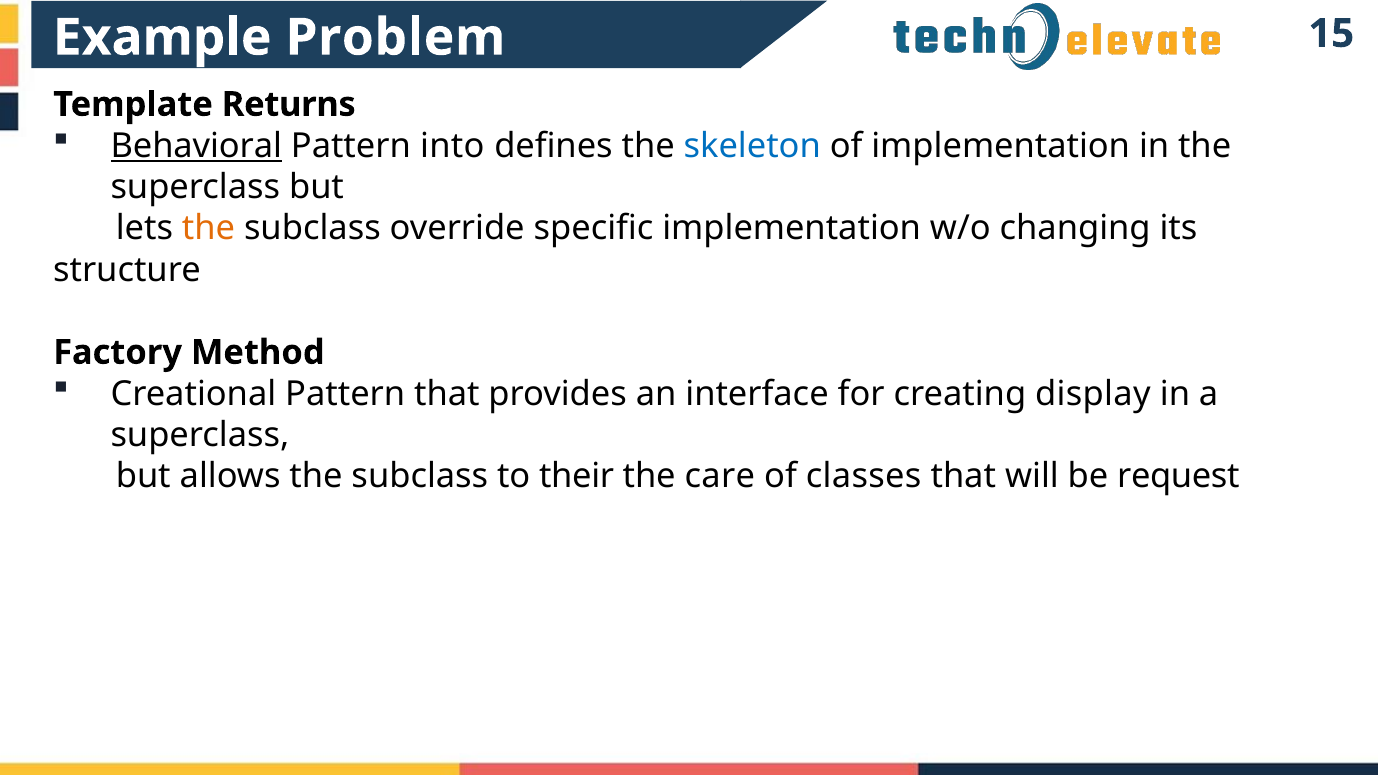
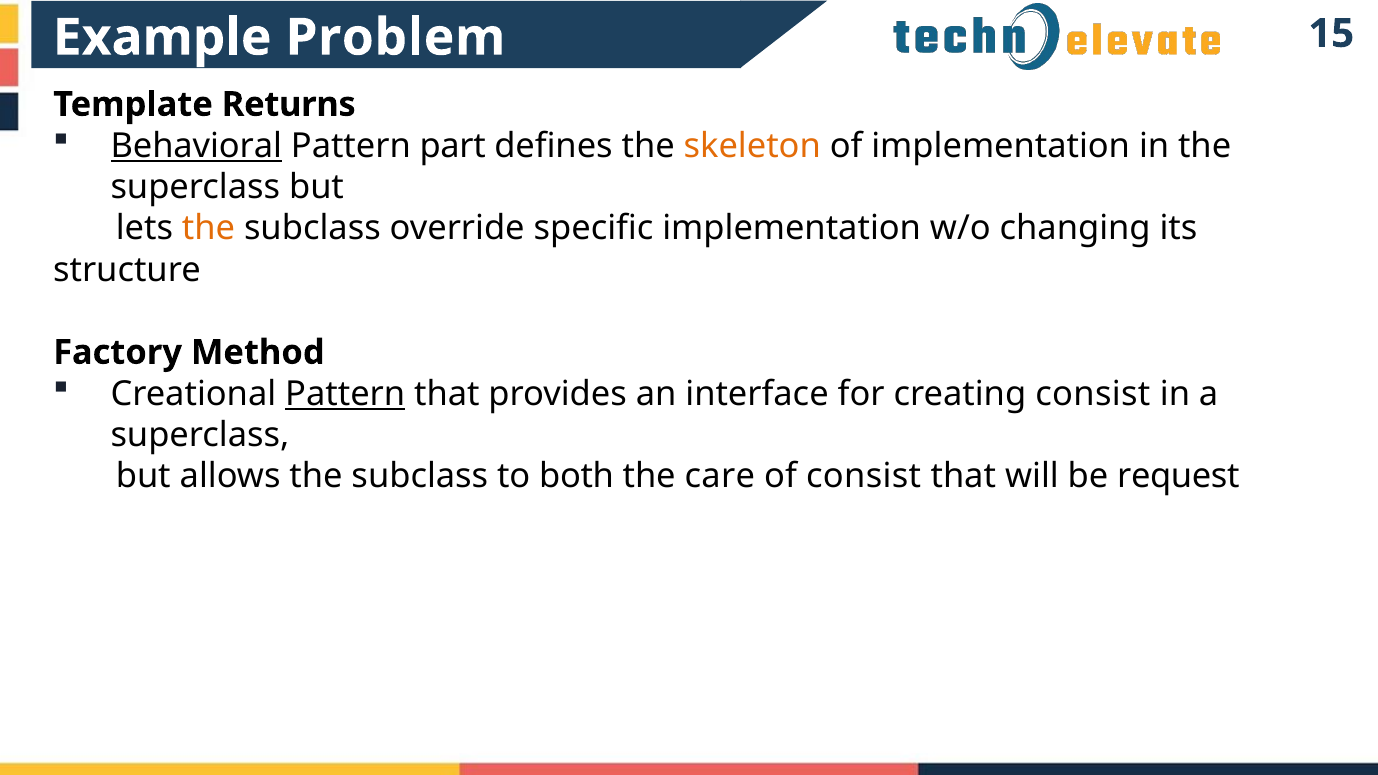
into: into -> part (453, 146)
skeleton colour: blue -> orange (752, 146)
Pattern underline: none -> present (345, 394)
creating display: display -> consist (1093, 394)
their: their -> both (577, 476)
of classes: classes -> consist (864, 476)
